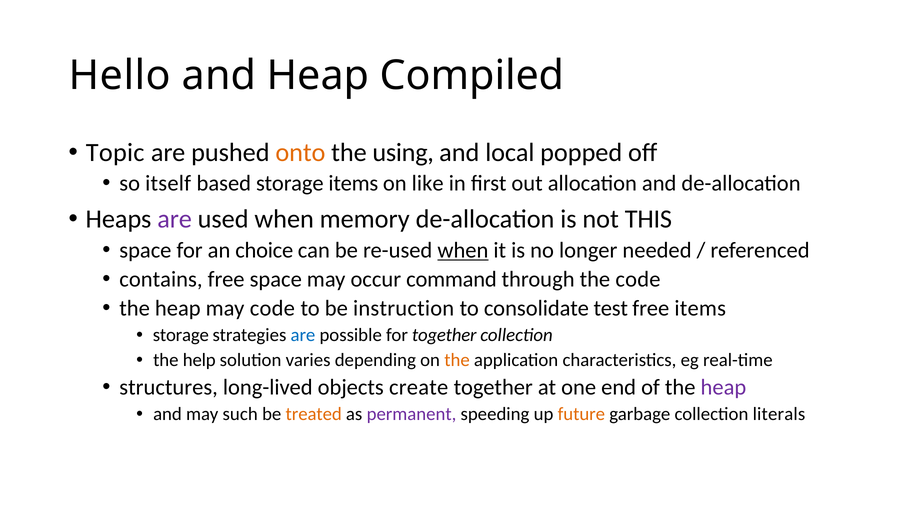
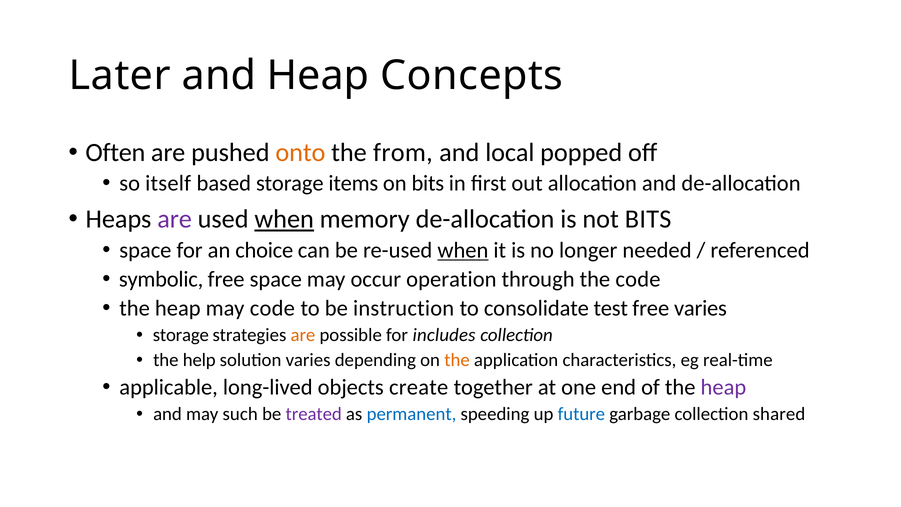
Hello: Hello -> Later (120, 76)
Compiled: Compiled -> Concepts (472, 76)
Topic: Topic -> Often (115, 152)
using: using -> from (403, 152)
on like: like -> bits (428, 183)
when underline: none -> present (284, 219)
not THIS: THIS -> BITS (648, 219)
contains: contains -> symbolic (161, 279)
command: command -> operation (451, 279)
free items: items -> varies (700, 308)
are colour: blue -> orange (303, 335)
for together: together -> includes (444, 335)
structures: structures -> applicable (169, 387)
treated colour: orange -> purple (314, 414)
permanent colour: purple -> blue (411, 414)
future colour: orange -> blue (581, 414)
literals: literals -> shared (779, 414)
